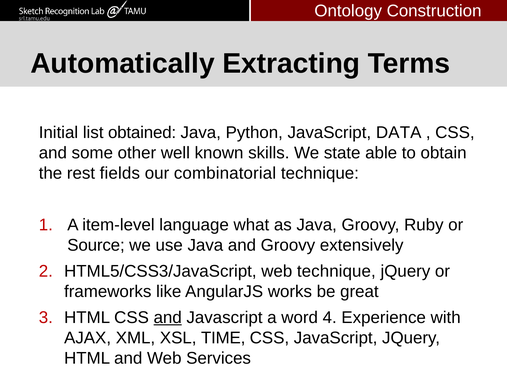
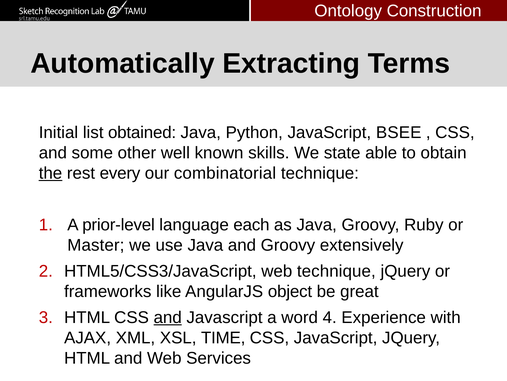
DATA: DATA -> BSEE (399, 132)
the underline: none -> present (51, 173)
fields: fields -> every (120, 173)
item-level: item-level -> prior-level (119, 225)
what: what -> each (251, 225)
Source: Source -> Master (96, 245)
works: works -> object (290, 291)
